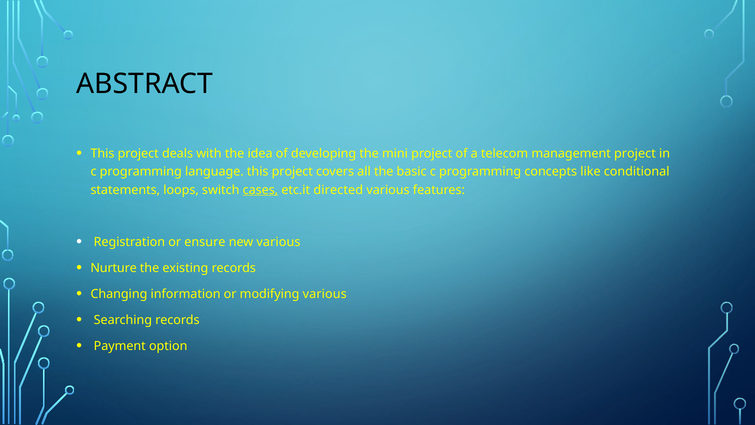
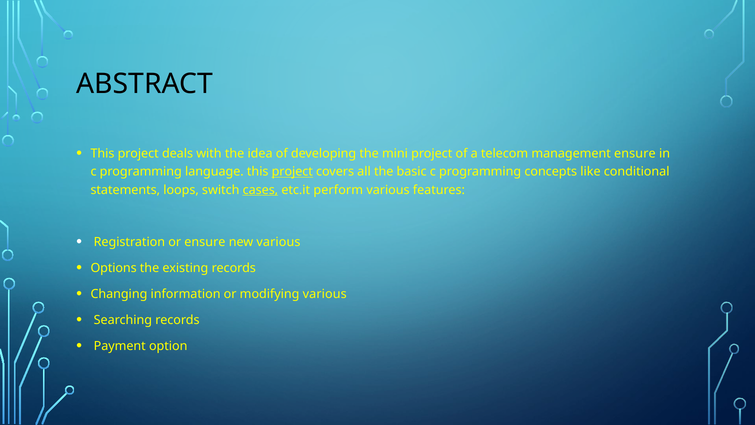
management project: project -> ensure (635, 154)
project underline: none -> present (292, 172)
directed: directed -> perform (338, 190)
Nurture: Nurture -> Options (114, 268)
